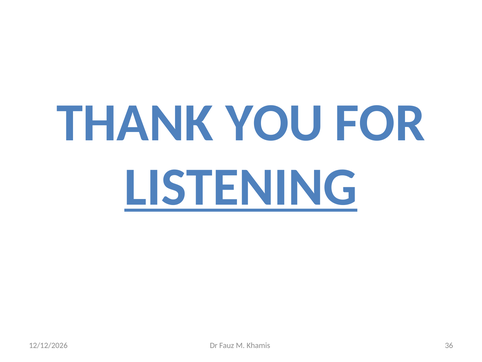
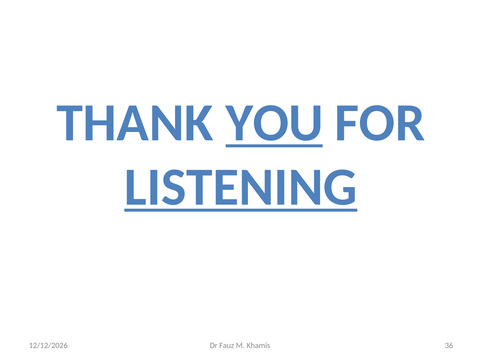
YOU underline: none -> present (274, 123)
